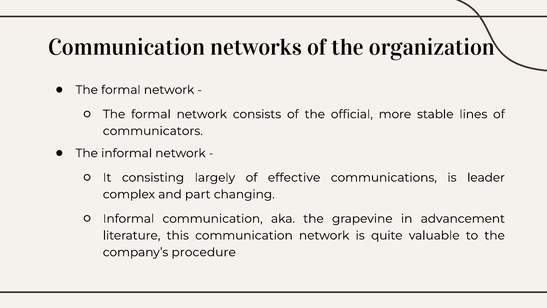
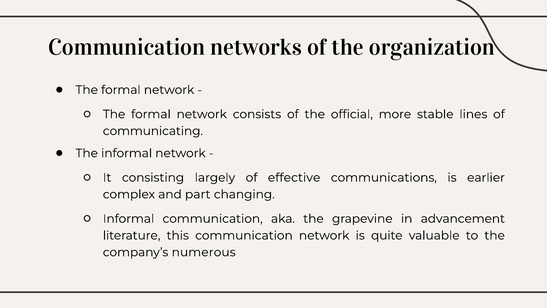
communicators: communicators -> communicating (153, 131)
leader: leader -> earlier (486, 177)
procedure: procedure -> numerous (204, 252)
